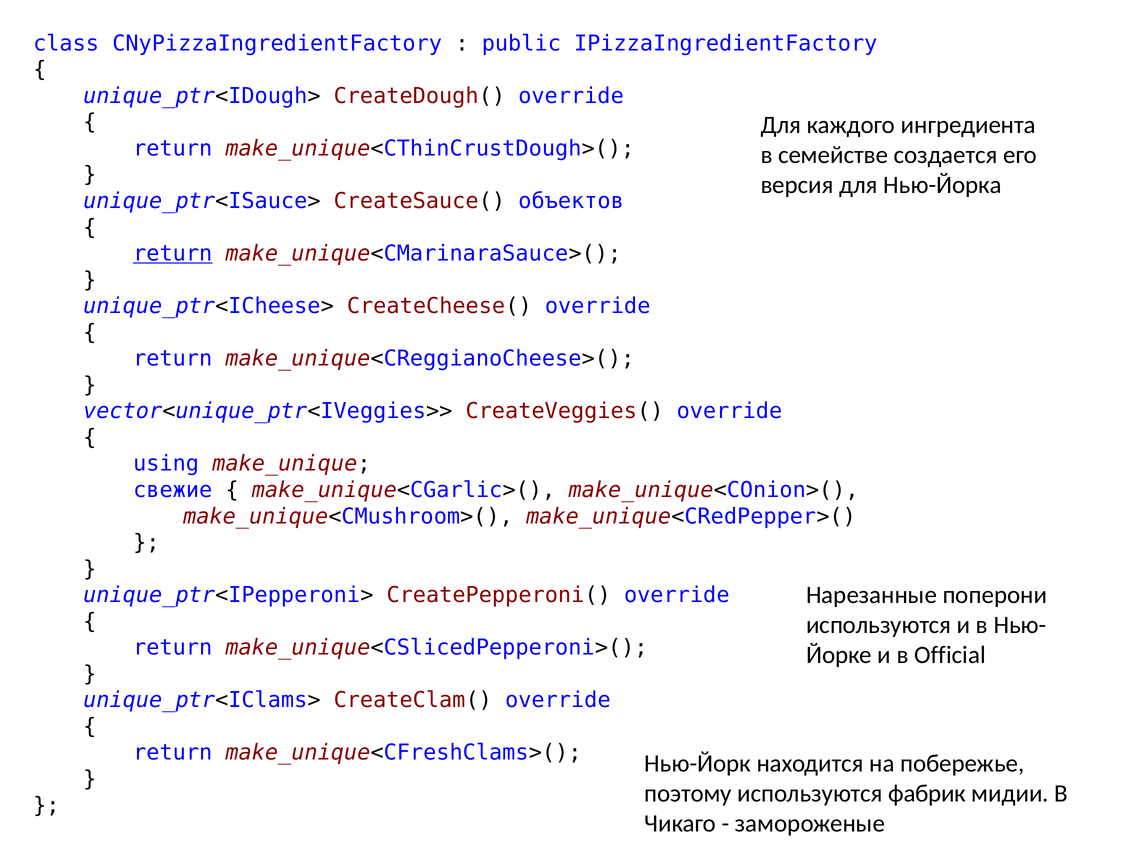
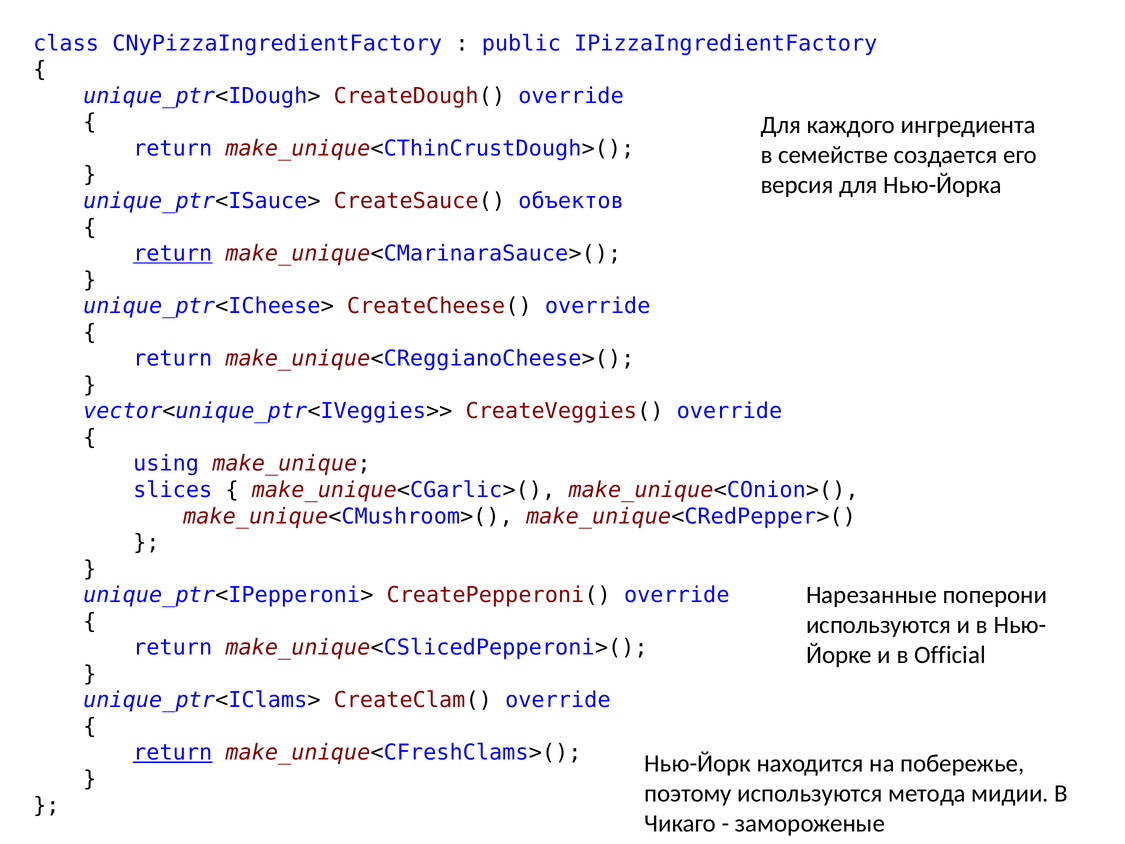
свежие: свежие -> slices (173, 490)
return underline: none -> present (173, 753)
фабрик: фабрик -> метода (927, 793)
